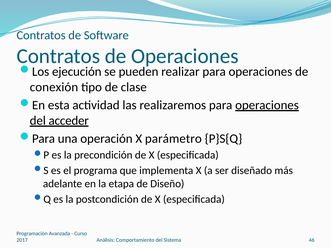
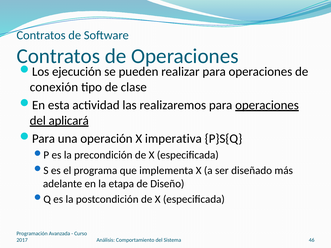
acceder: acceder -> aplicará (69, 121)
parámetro: parámetro -> imperativa (173, 139)
